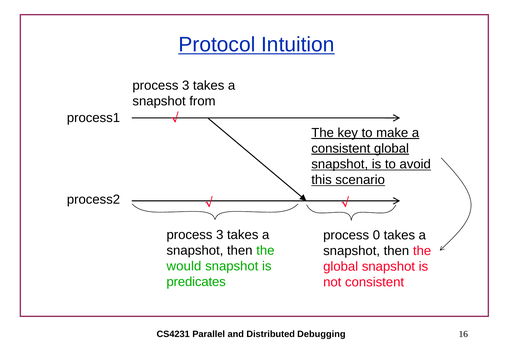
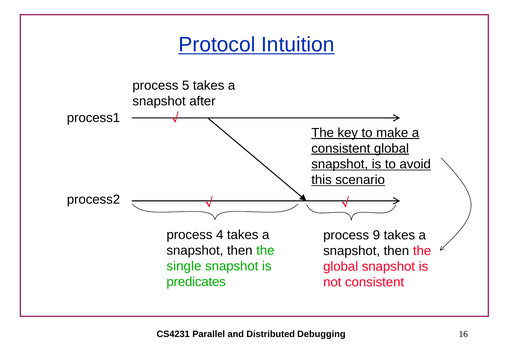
3: 3 -> 5 (186, 86)
from: from -> after (202, 102)
3: 3 -> 4 (220, 235)
0: 0 -> 9 (376, 236)
would: would -> single (184, 267)
